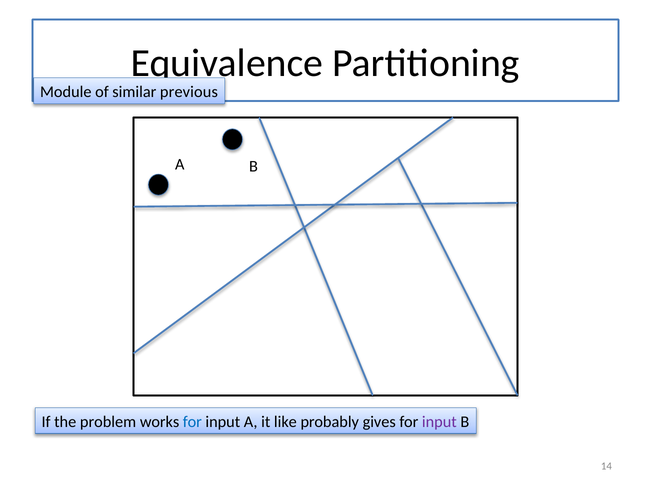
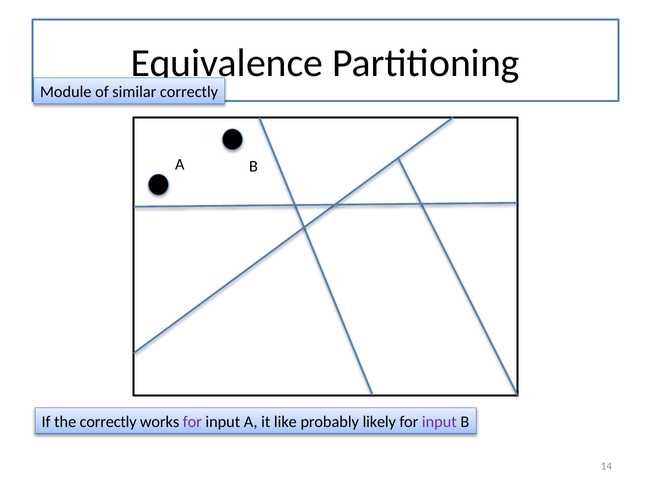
similar previous: previous -> correctly (189, 92)
the problem: problem -> correctly (108, 422)
for colour: blue -> purple (192, 422)
gives: gives -> likely (379, 422)
